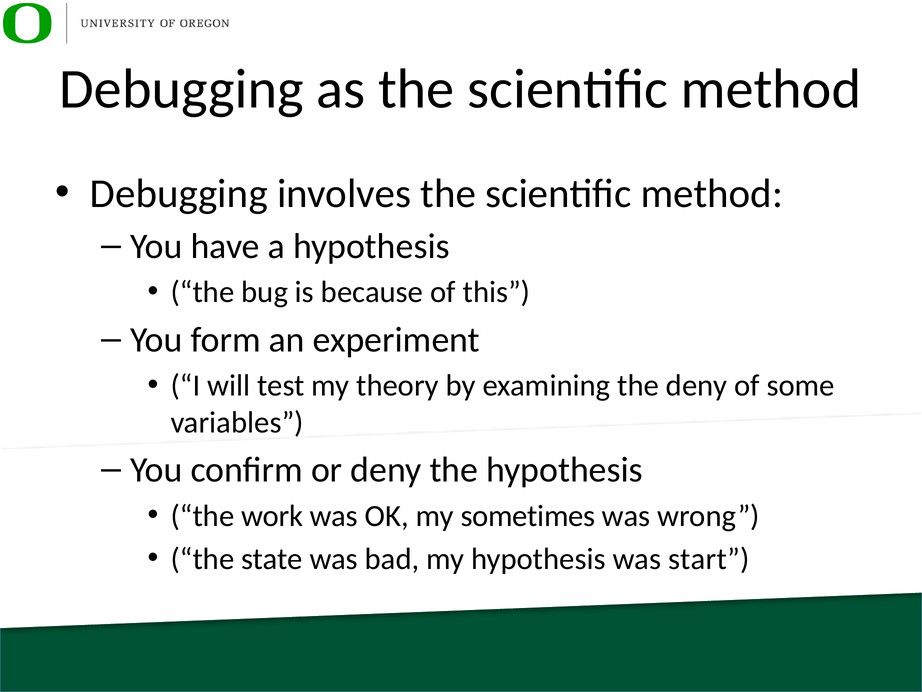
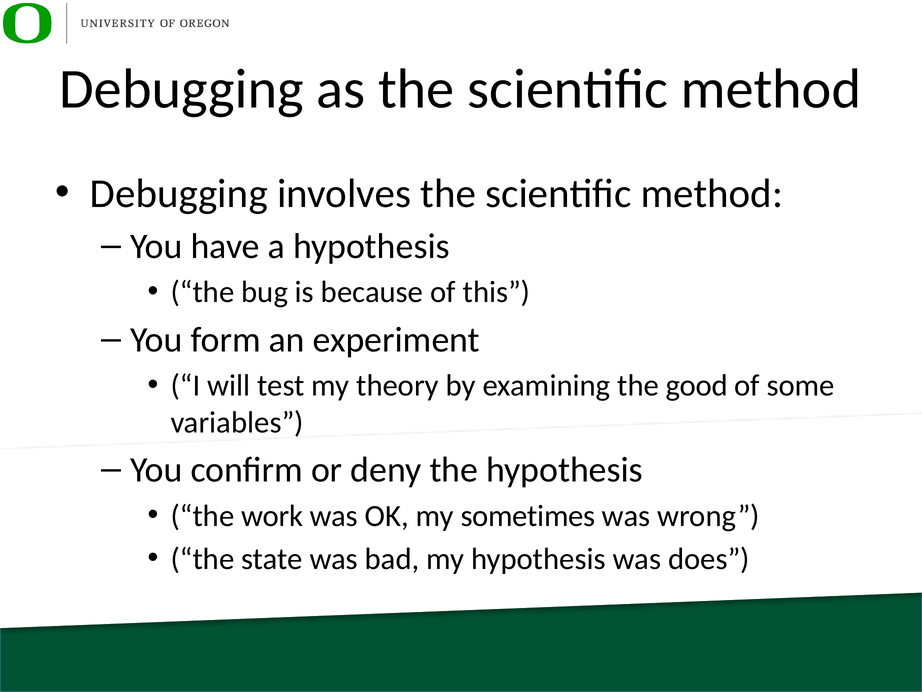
the deny: deny -> good (697, 385)
start: start -> does (709, 559)
